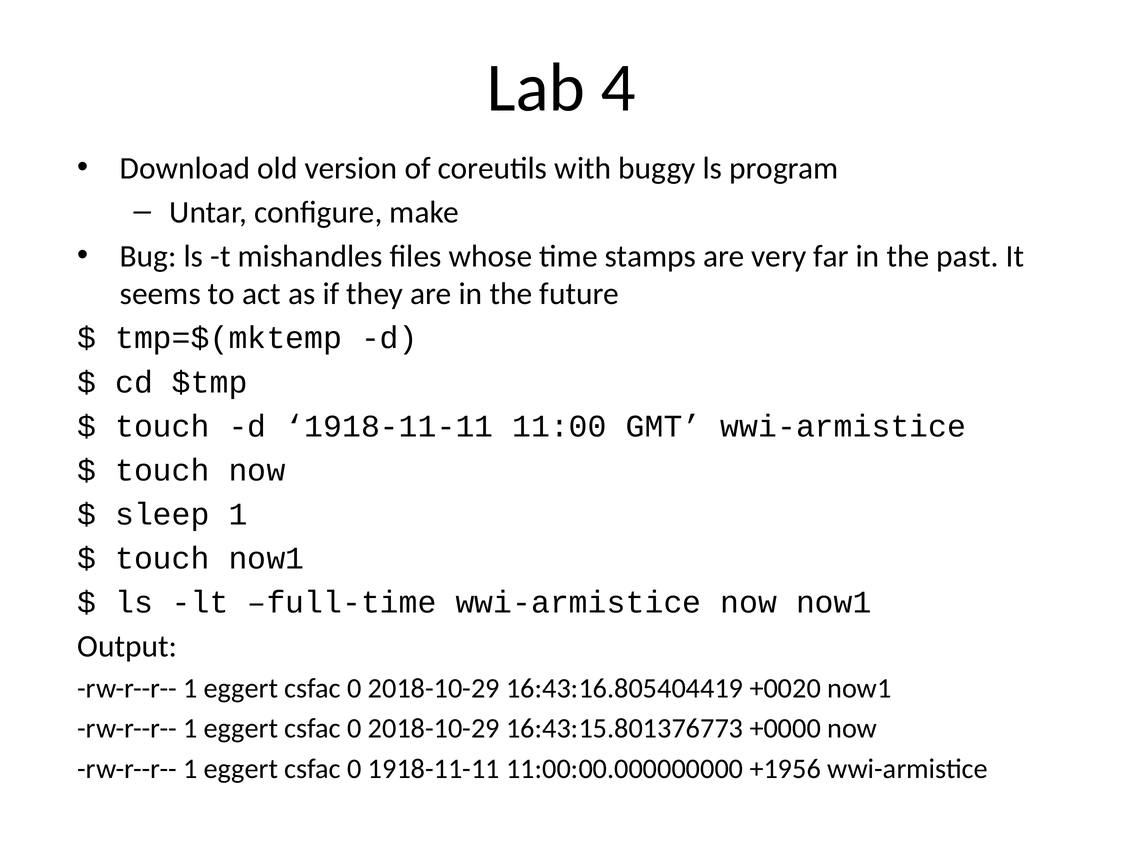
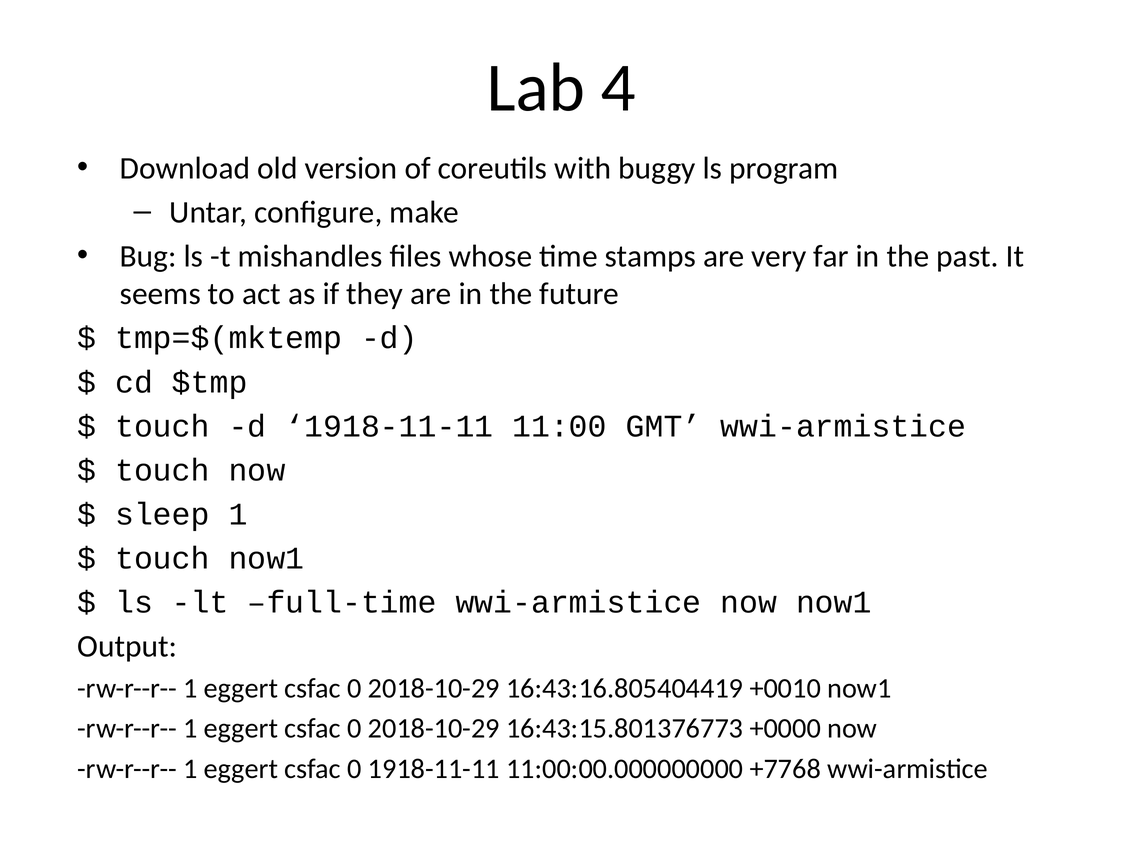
+0020: +0020 -> +0010 (785, 688)
+1956: +1956 -> +7768 (785, 769)
